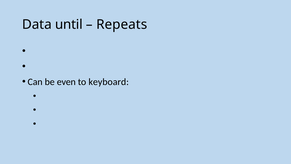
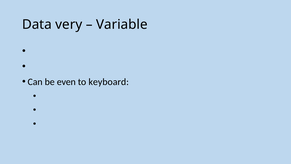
until: until -> very (69, 24)
Repeats: Repeats -> Variable (122, 24)
